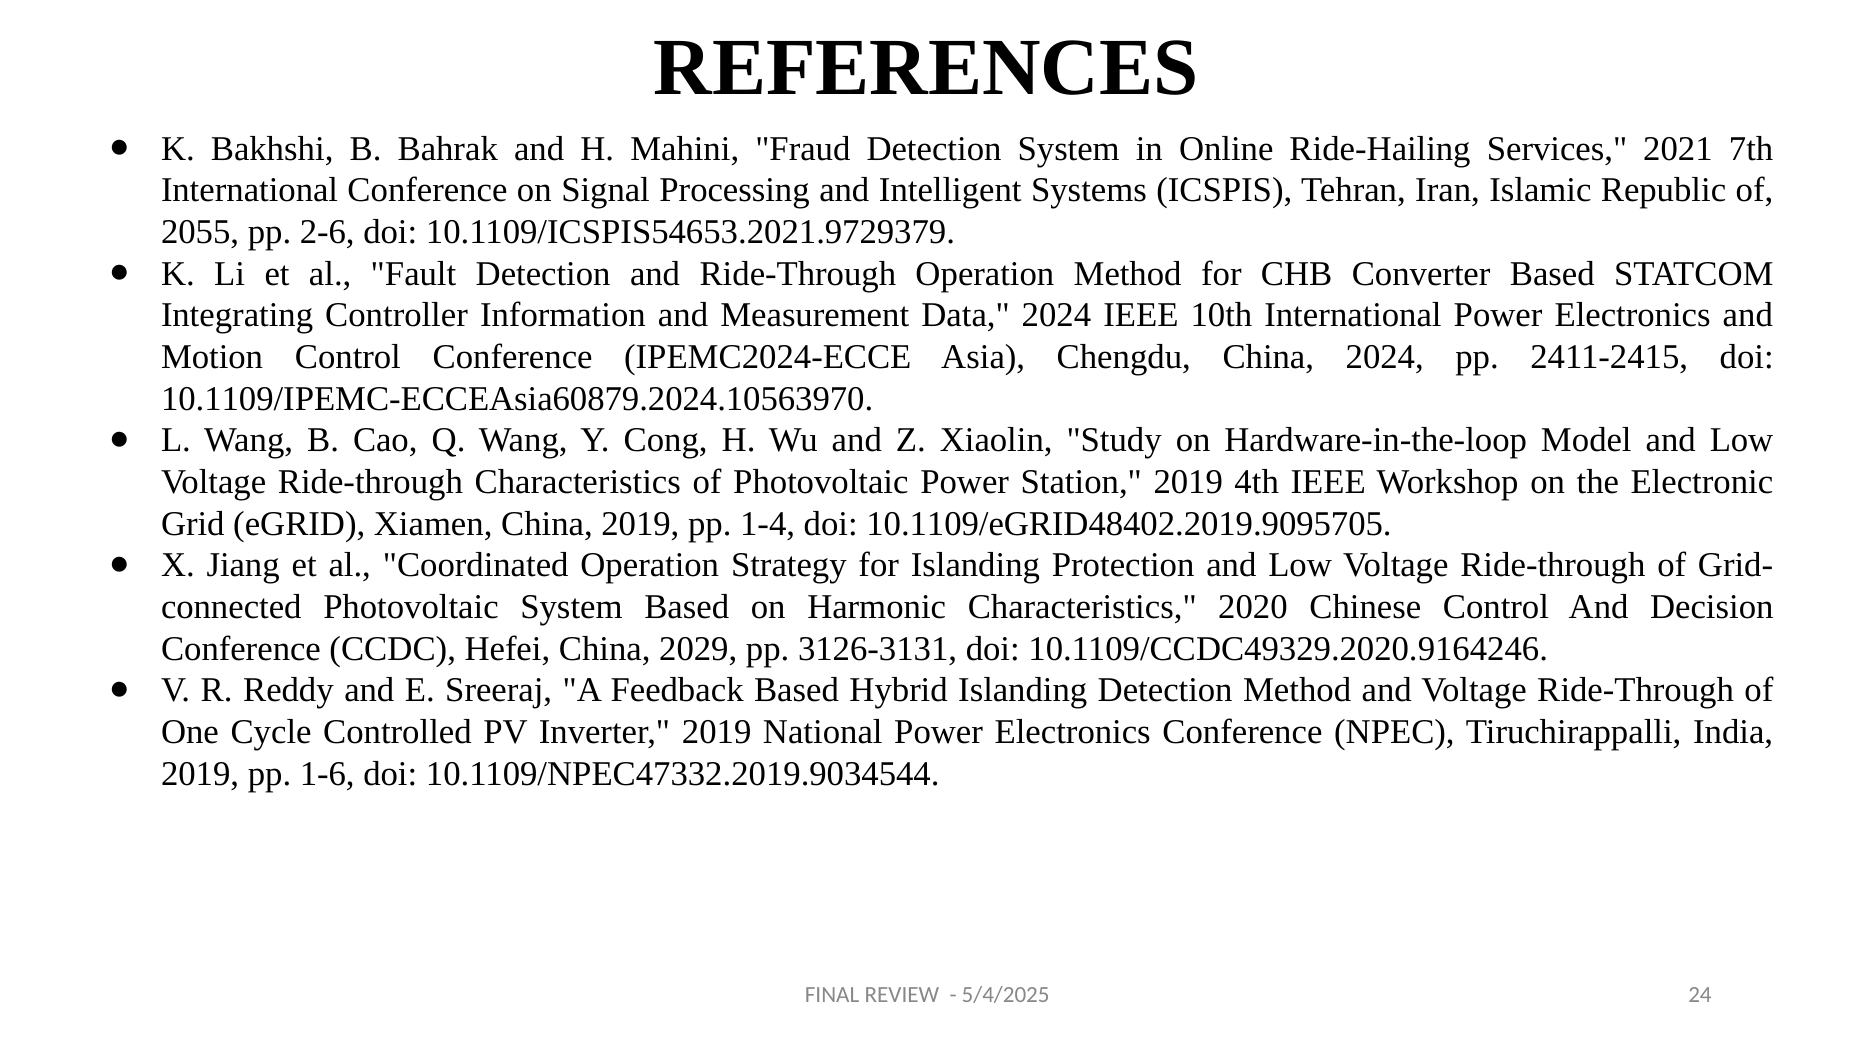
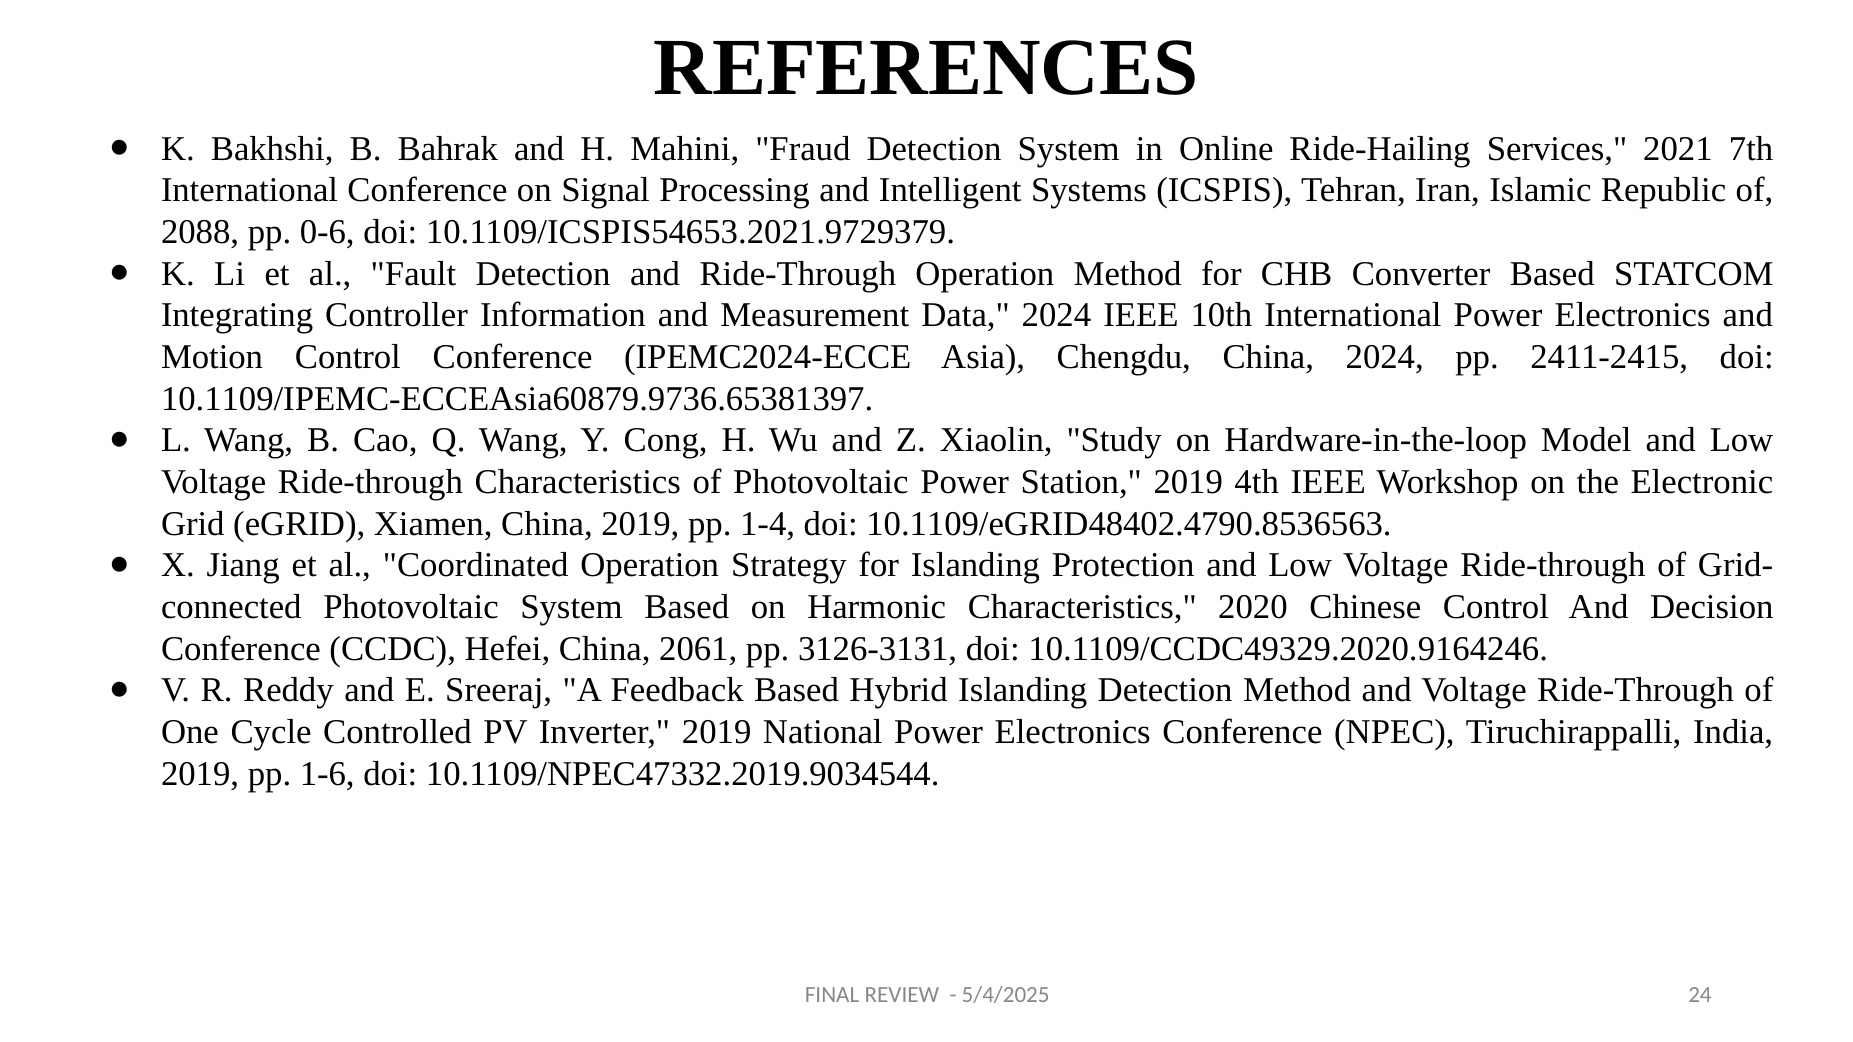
2055: 2055 -> 2088 (200, 232)
2-6: 2-6 -> 0-6 (327, 232)
10.1109/IPEMC-ECCEAsia60879.2024.10563970: 10.1109/IPEMC-ECCEAsia60879.2024.10563970 -> 10.1109/IPEMC-ECCEAsia60879.9736.65381397 (517, 399)
10.1109/eGRID48402.2019.9095705: 10.1109/eGRID48402.2019.9095705 -> 10.1109/eGRID48402.4790.8536563 (1129, 524)
2029: 2029 -> 2061 (698, 649)
